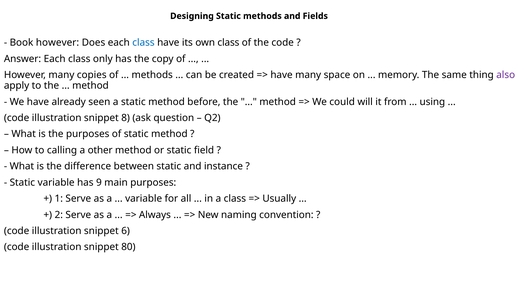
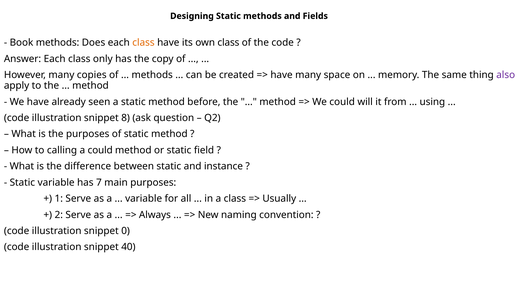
Book however: however -> methods (58, 43)
class colour: blue -> orange (143, 43)
a other: other -> could (100, 150)
9: 9 -> 7 (99, 183)
6: 6 -> 0 (126, 231)
80: 80 -> 40 (128, 247)
